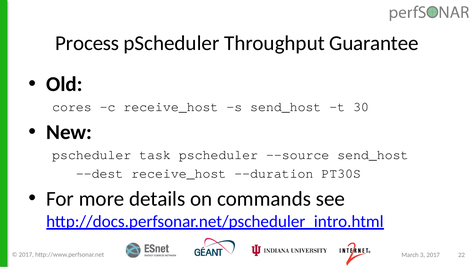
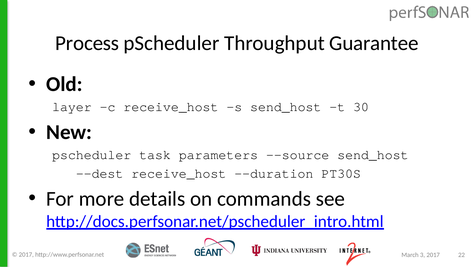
cores: cores -> layer (72, 107)
task pscheduler: pscheduler -> parameters (218, 155)
